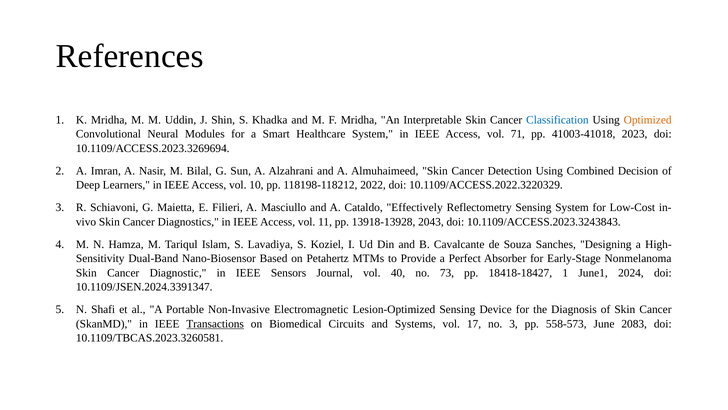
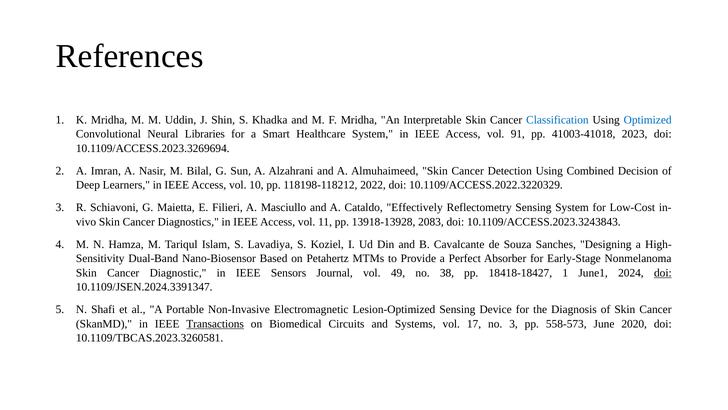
Optimized colour: orange -> blue (648, 120)
Modules: Modules -> Libraries (205, 134)
71: 71 -> 91 (518, 134)
2043: 2043 -> 2083 (431, 222)
40: 40 -> 49 (398, 272)
73: 73 -> 38 (447, 272)
doi underline: none -> present (663, 272)
2083: 2083 -> 2020 (634, 323)
